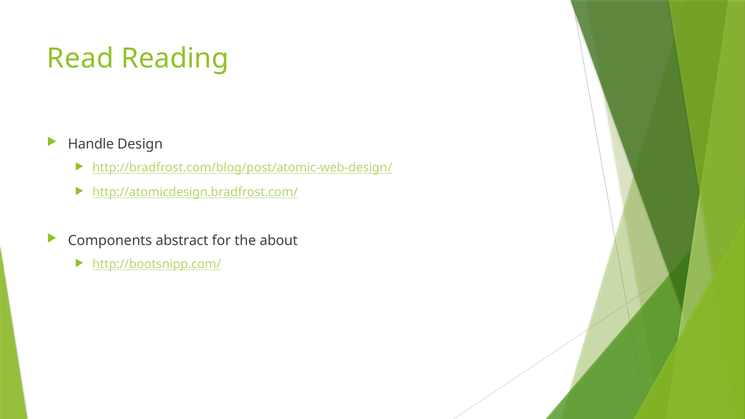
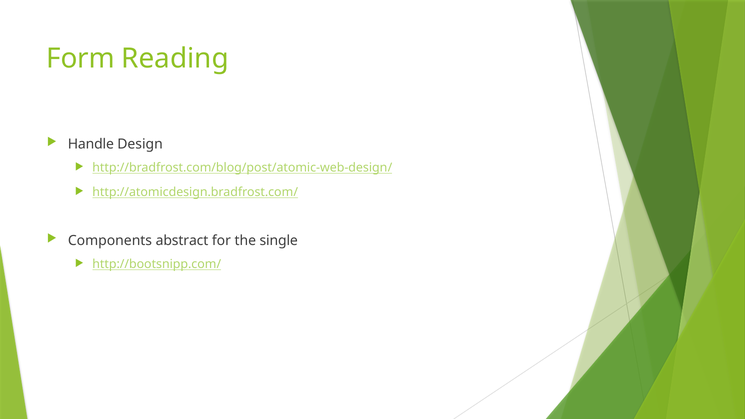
Read: Read -> Form (81, 59)
about: about -> single (279, 241)
